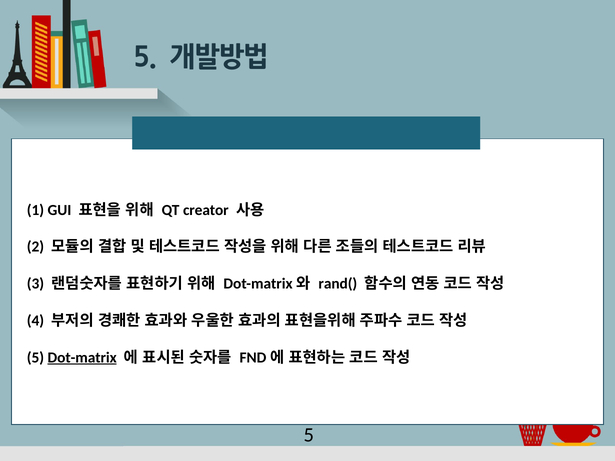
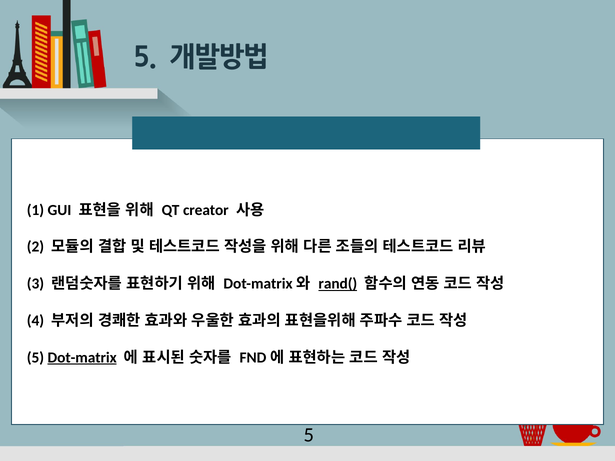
rand( underline: none -> present (338, 284)
